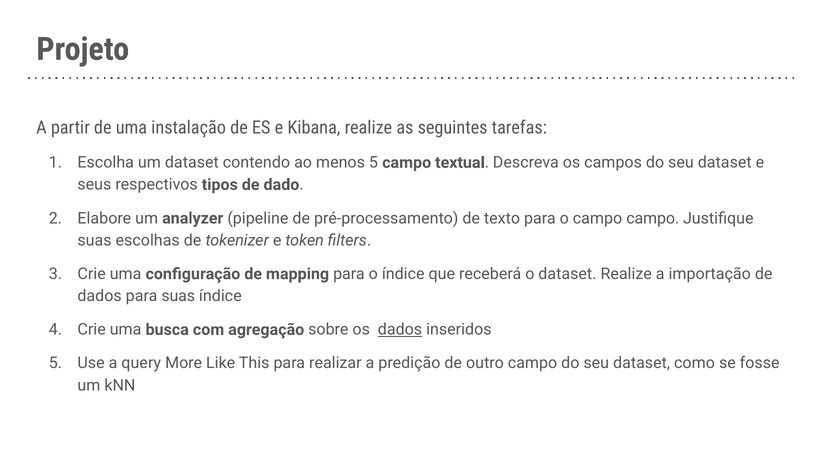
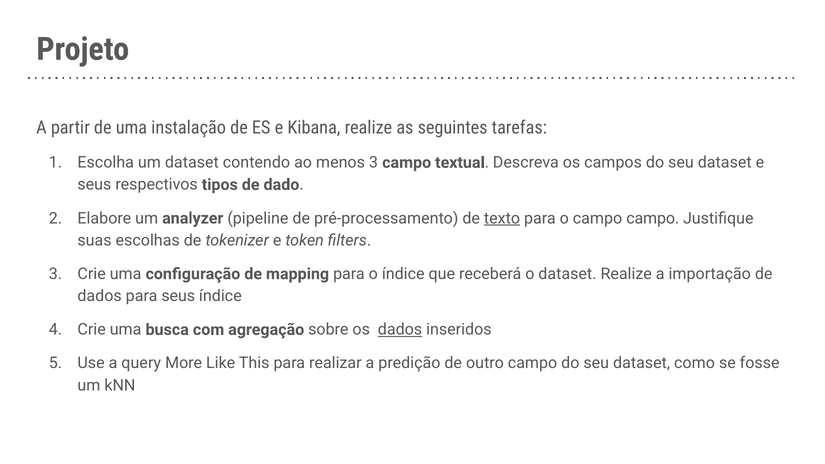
menos 5: 5 -> 3 (373, 163)
texto underline: none -> present (502, 218)
para suas: suas -> seus (178, 296)
